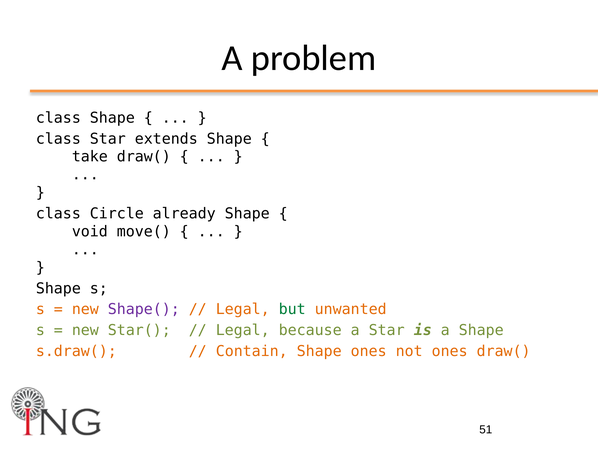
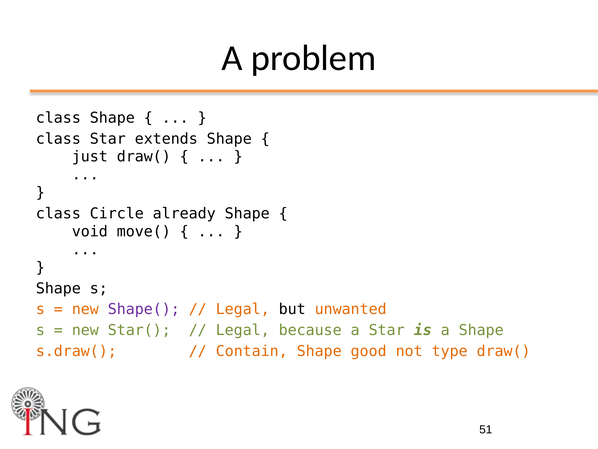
take: take -> just (90, 157)
but colour: green -> black (292, 309)
Shape ones: ones -> good (369, 351)
not ones: ones -> type (450, 351)
